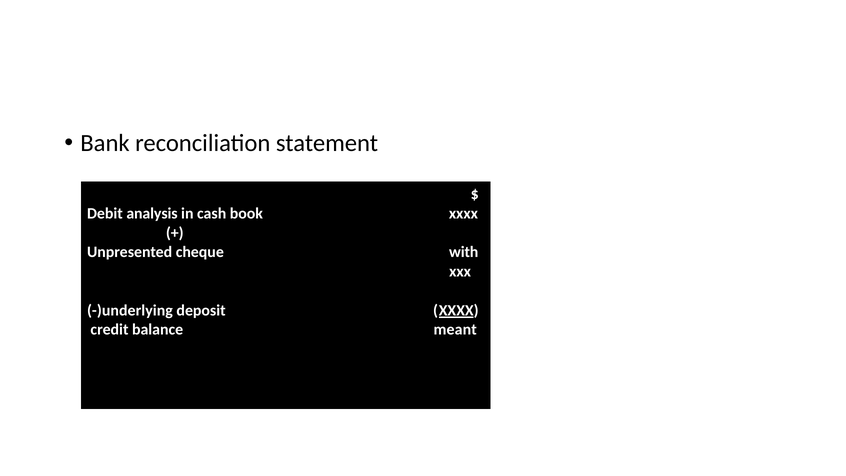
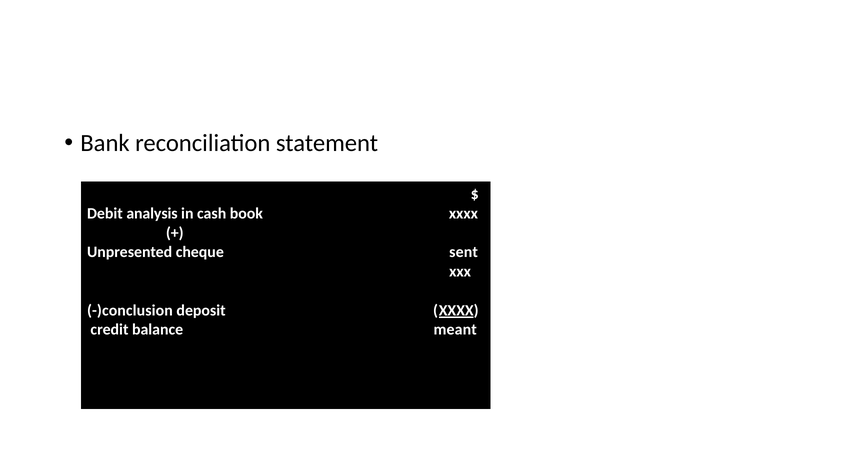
with: with -> sent (464, 252)
-)underlying: -)underlying -> -)conclusion (130, 310)
